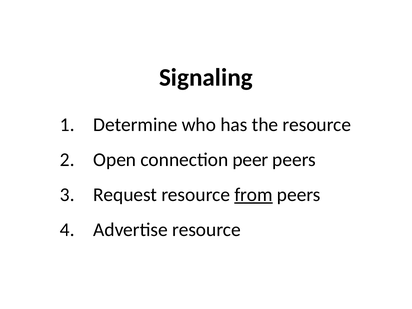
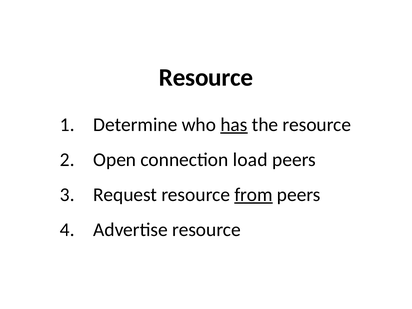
Signaling: Signaling -> Resource (206, 77)
has underline: none -> present (234, 125)
peer: peer -> load (250, 160)
